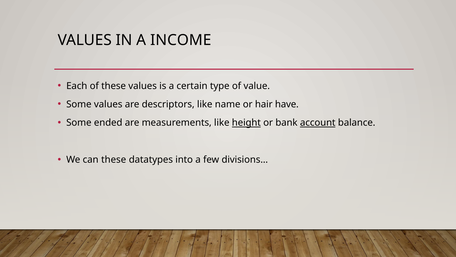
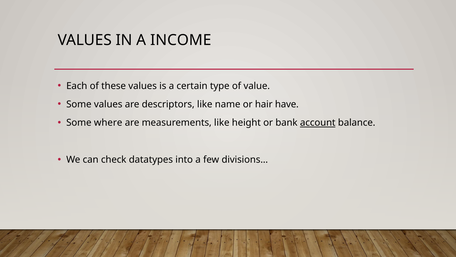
ended: ended -> where (108, 123)
height underline: present -> none (246, 123)
can these: these -> check (114, 159)
